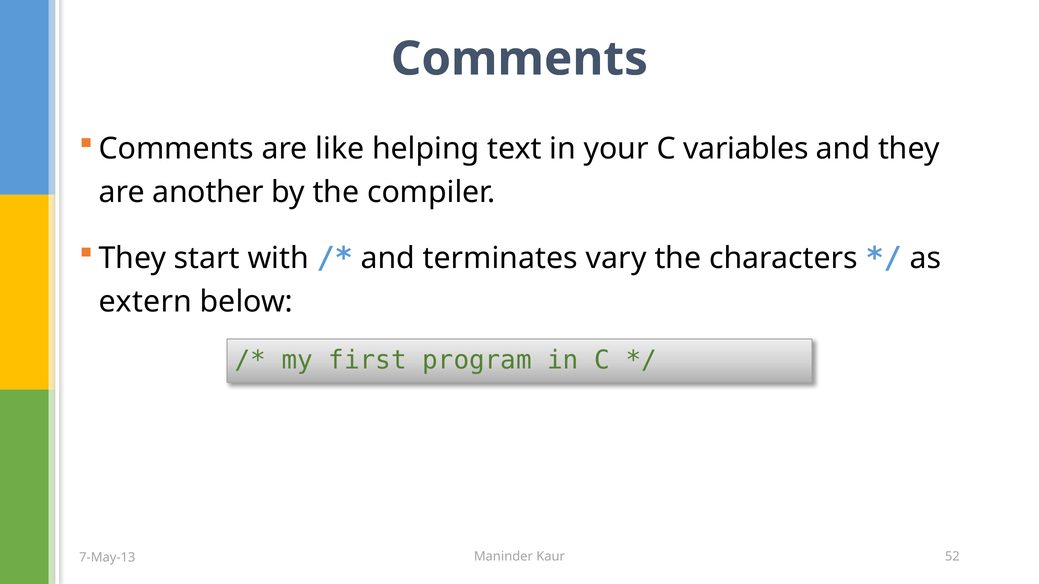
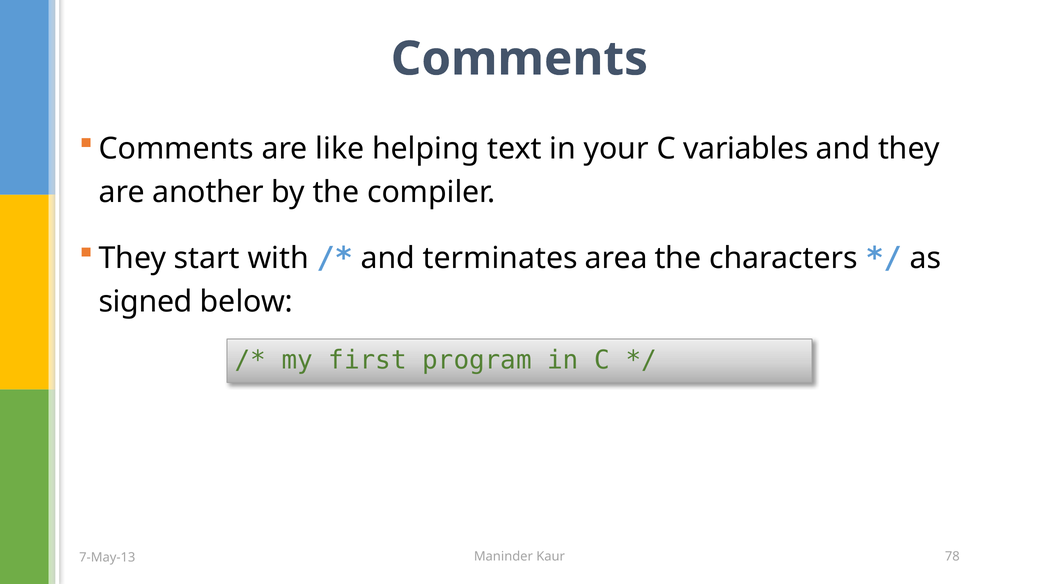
vary: vary -> area (616, 258)
extern: extern -> signed (146, 302)
52: 52 -> 78 (952, 557)
